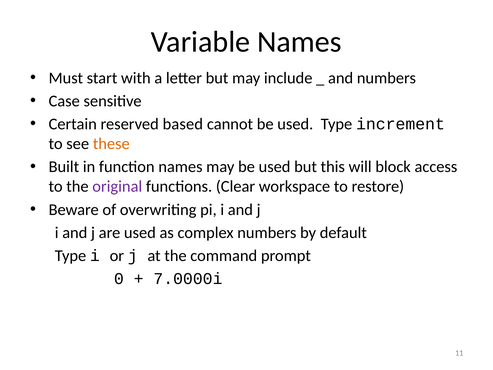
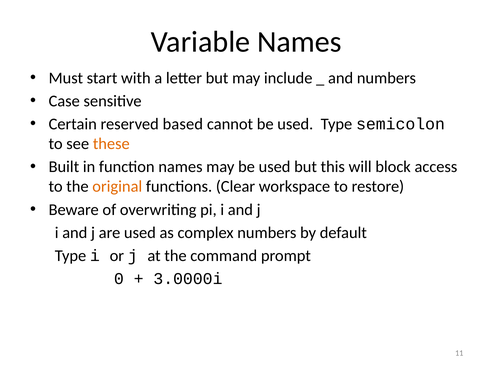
increment: increment -> semicolon (400, 124)
original colour: purple -> orange (117, 186)
7.0000i: 7.0000i -> 3.0000i (188, 278)
